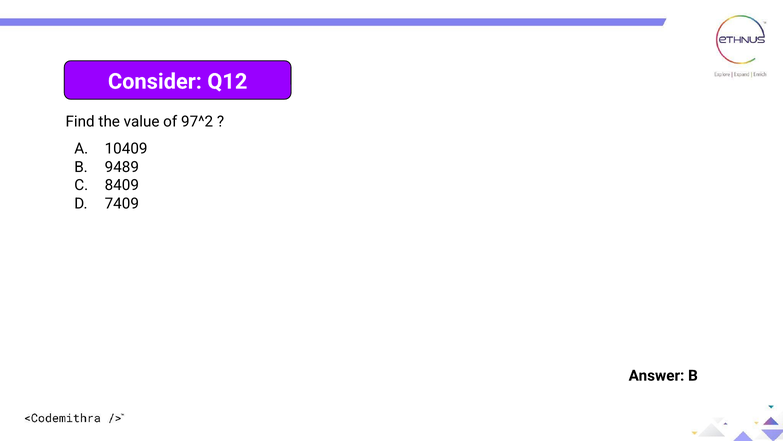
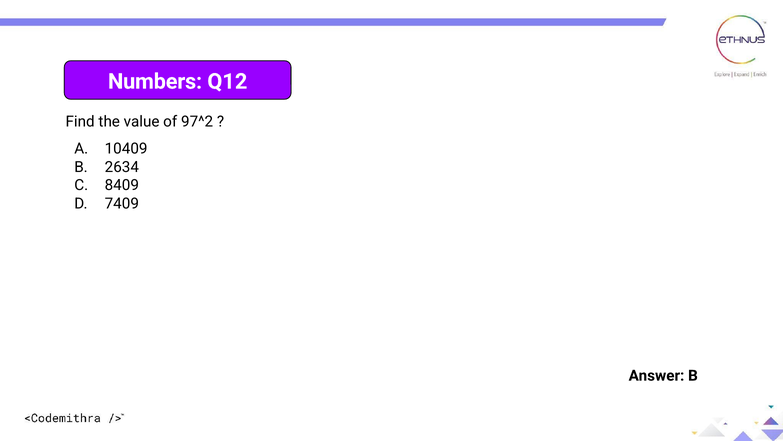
Consider: Consider -> Numbers (155, 81)
9489: 9489 -> 2634 (122, 167)
